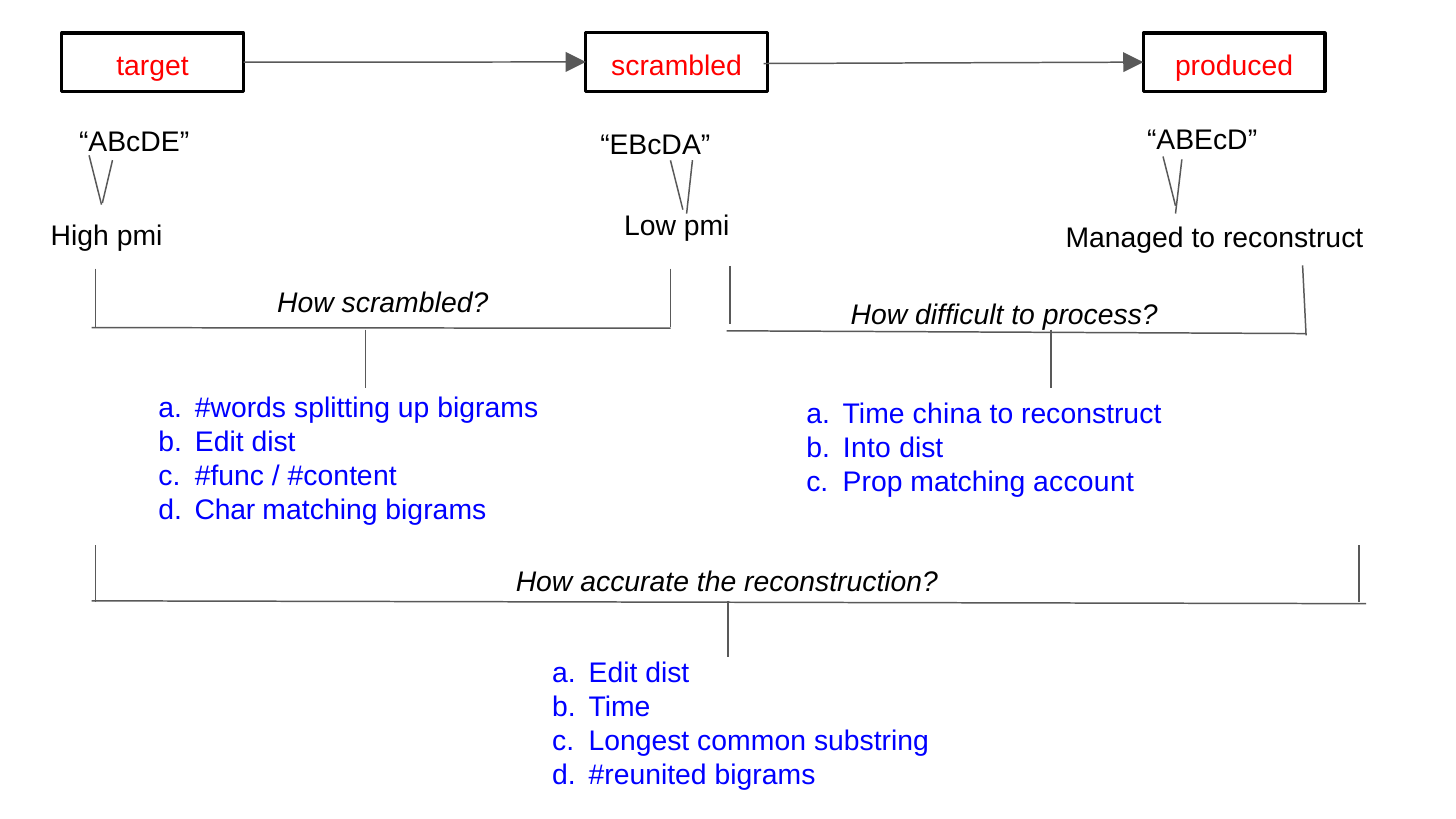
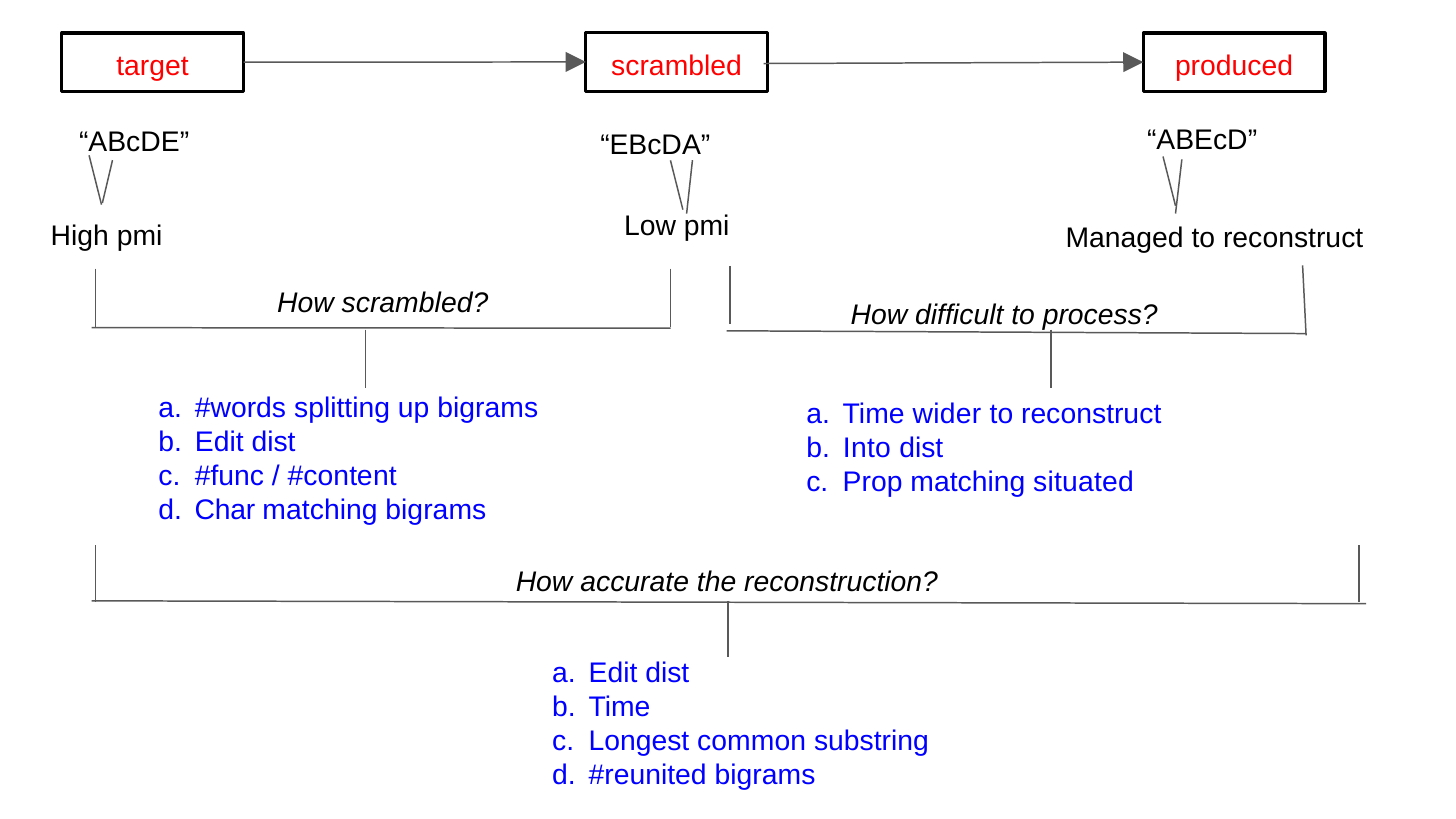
china: china -> wider (947, 415)
account: account -> situated (1084, 483)
